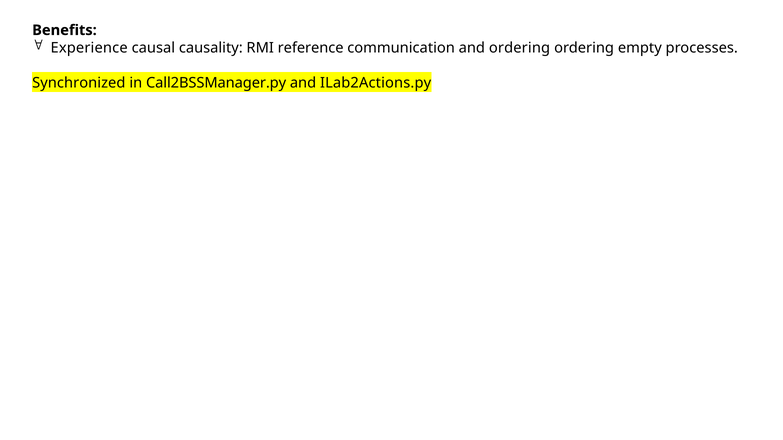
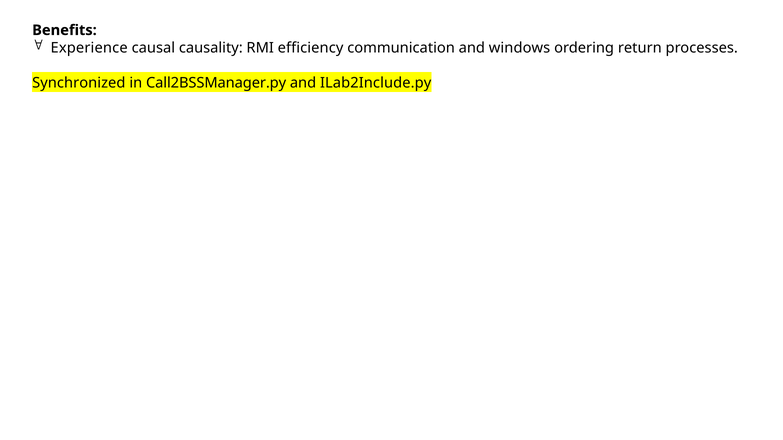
reference: reference -> efficiency (311, 48)
and ordering: ordering -> windows (520, 48)
empty: empty -> return (640, 48)
ILab2Actions.py: ILab2Actions.py -> ILab2Include.py (376, 83)
